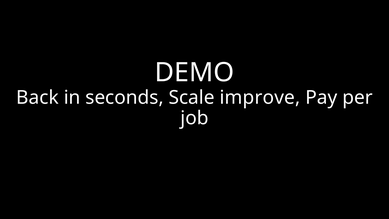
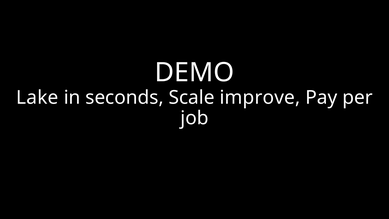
Back: Back -> Lake (37, 97)
